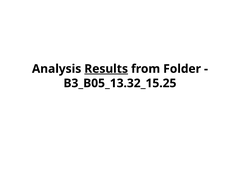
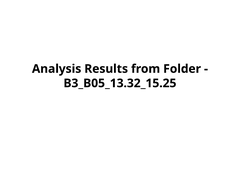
Results underline: present -> none (106, 69)
